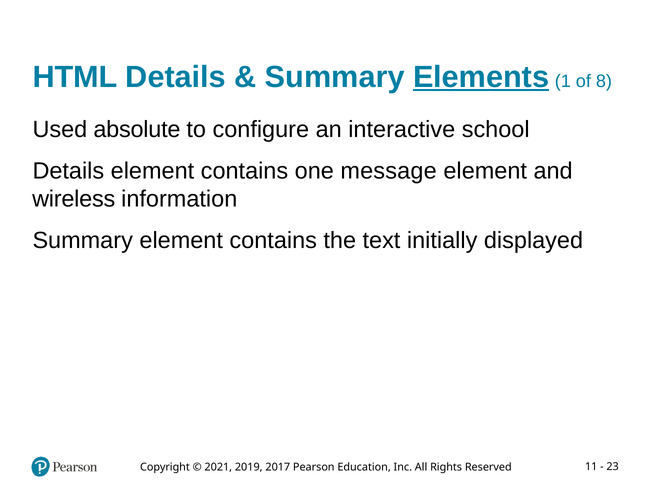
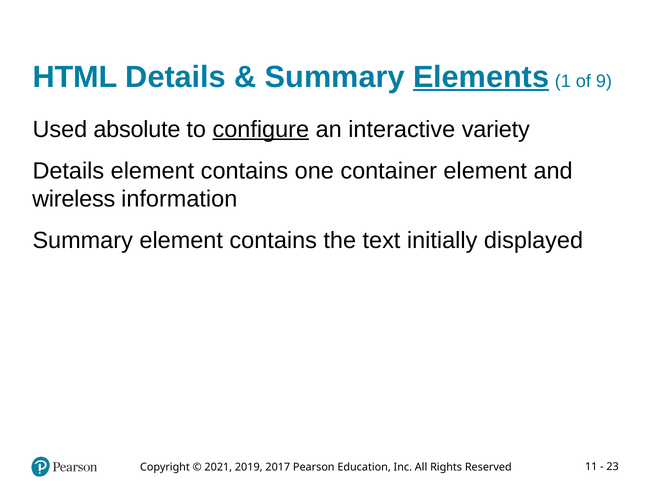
8: 8 -> 9 (604, 81)
configure underline: none -> present (261, 129)
school: school -> variety (496, 129)
message: message -> container (389, 171)
